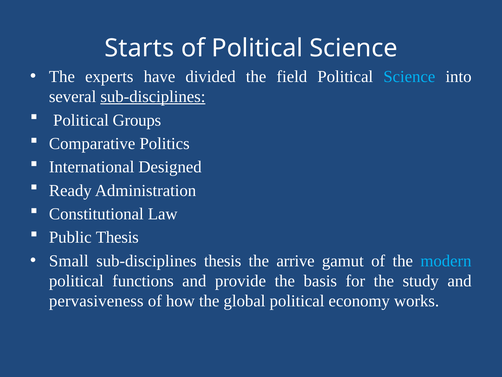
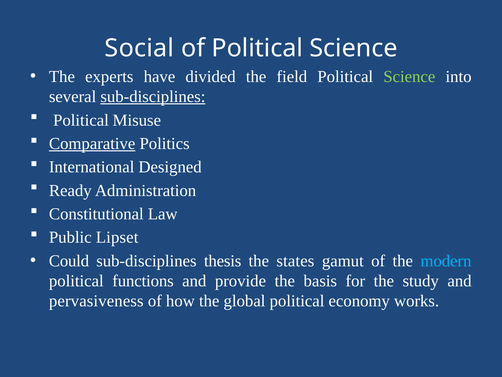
Starts: Starts -> Social (139, 48)
Science colour: light blue -> light green (409, 76)
Groups: Groups -> Misuse (137, 120)
Comparative underline: none -> present (92, 143)
Public Thesis: Thesis -> Lipset (117, 237)
Small: Small -> Could (69, 260)
arrive: arrive -> states (295, 260)
